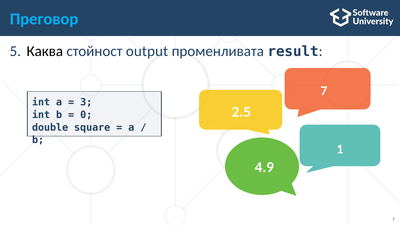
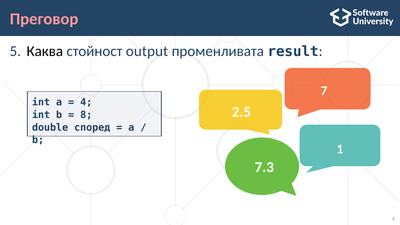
Преговор colour: light blue -> pink (44, 19)
3: 3 -> 4 (86, 102)
0: 0 -> 8 (86, 115)
square: square -> според (92, 127)
4.9: 4.9 -> 7.3 (264, 167)
